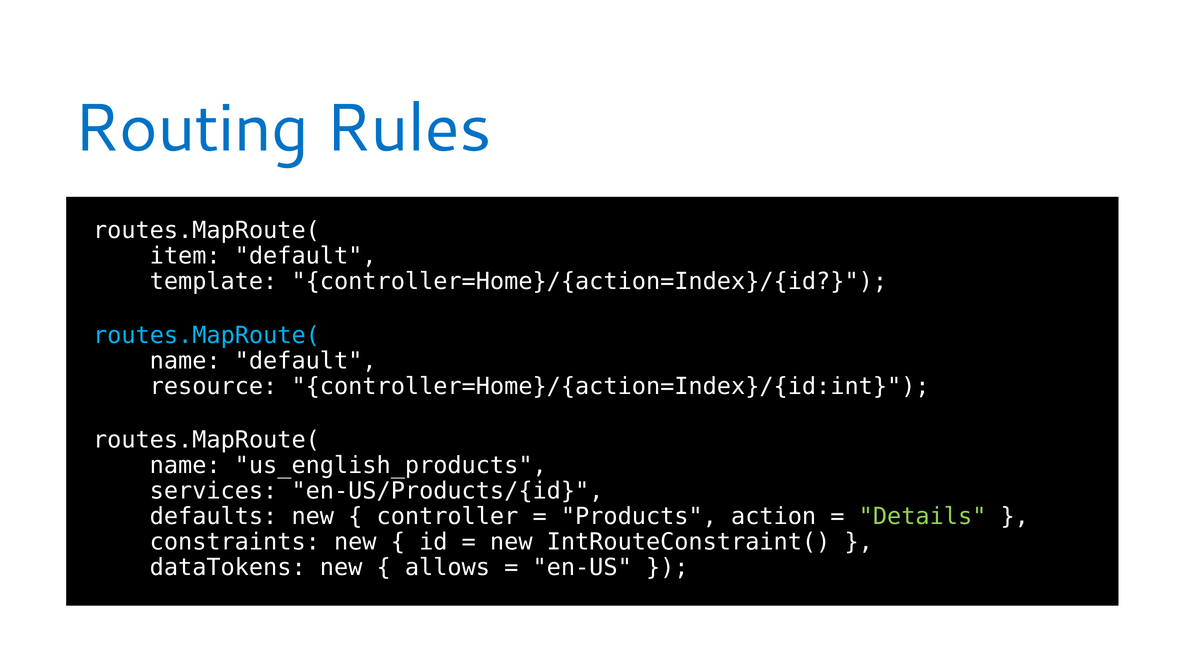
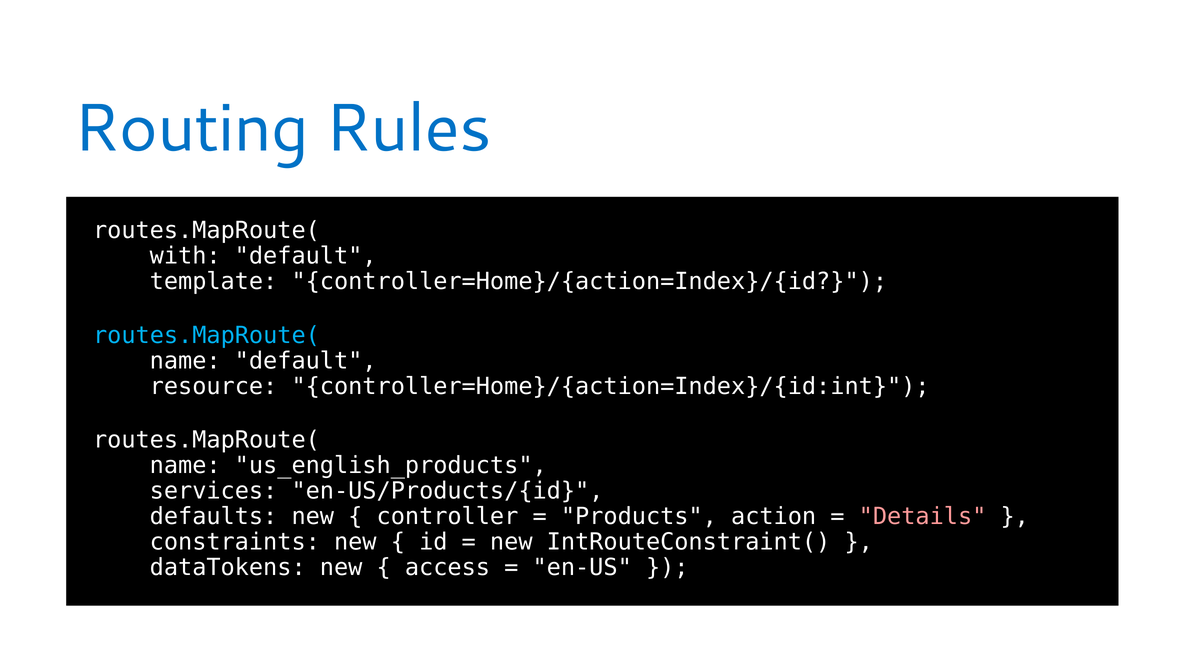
item: item -> with (185, 256)
Details colour: light green -> pink (923, 517)
allows: allows -> access (447, 568)
